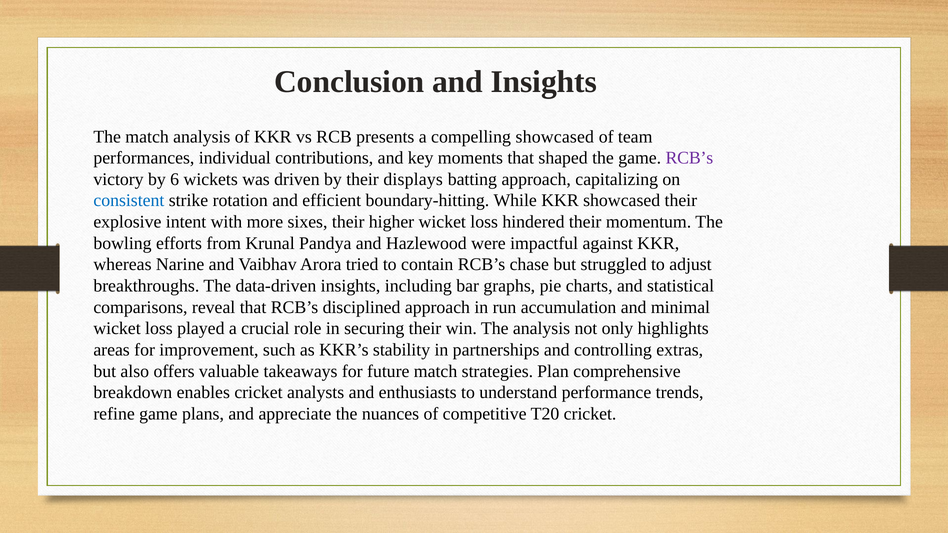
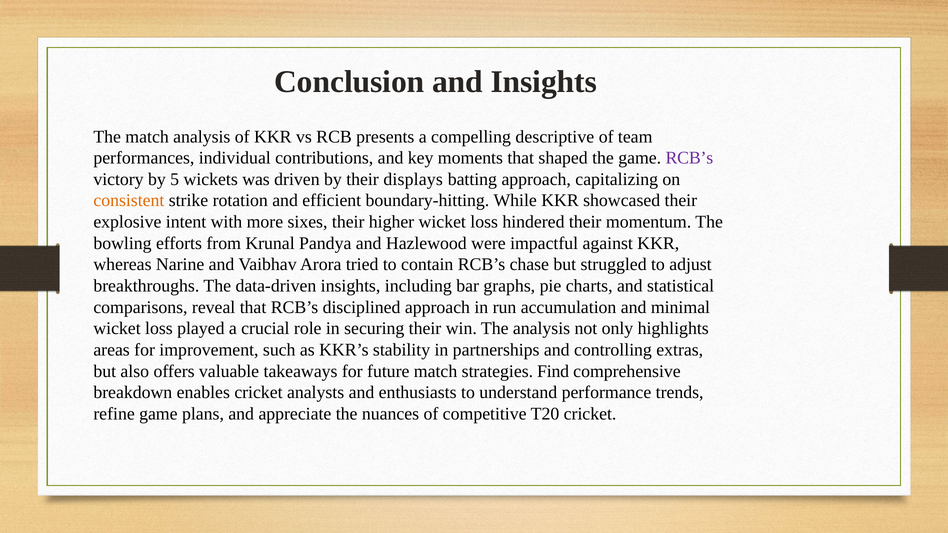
compelling showcased: showcased -> descriptive (555, 137)
6: 6 -> 5 (175, 179)
consistent colour: blue -> orange (129, 201)
Plan: Plan -> Find (553, 371)
